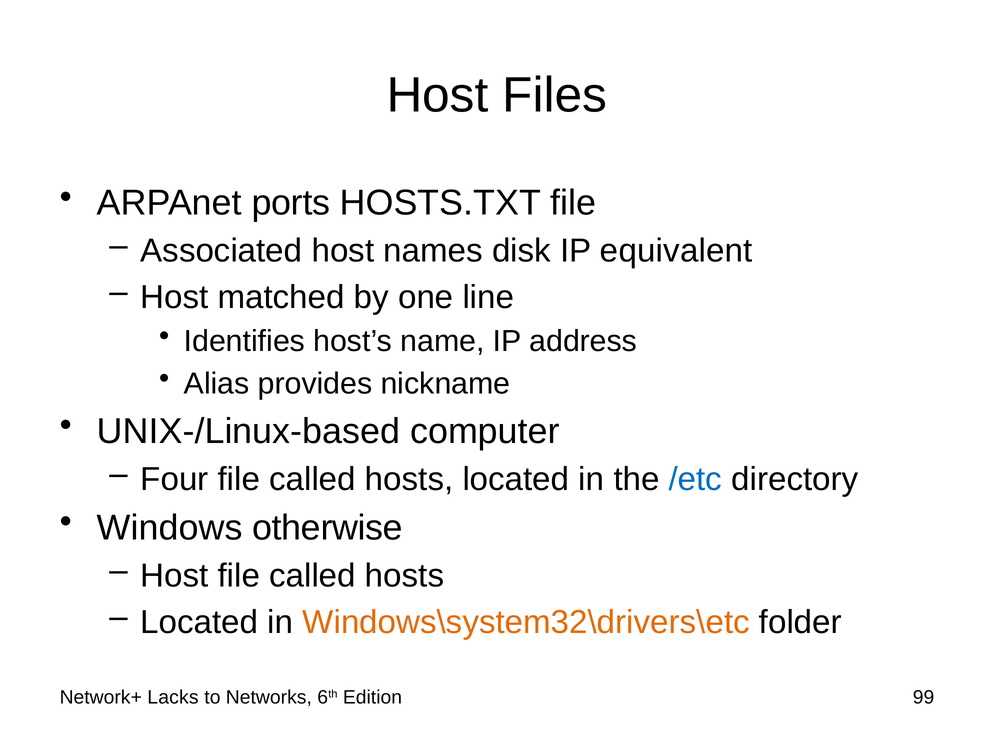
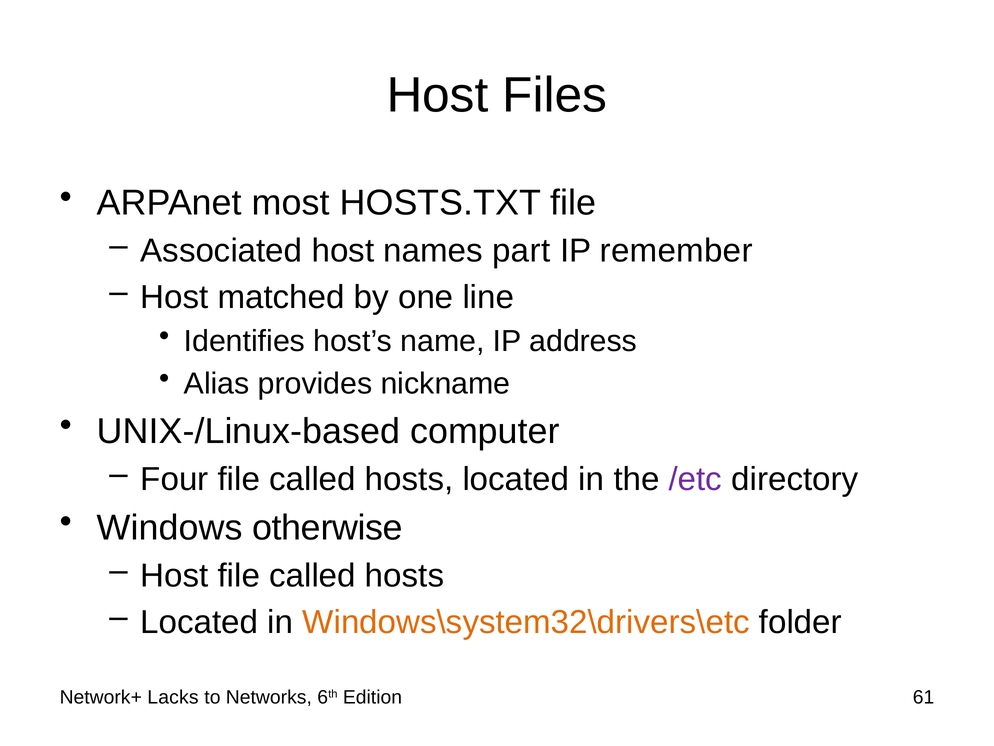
ports: ports -> most (291, 203)
disk: disk -> part (521, 251)
equivalent: equivalent -> remember (676, 251)
/etc colour: blue -> purple (695, 479)
99: 99 -> 61 (924, 697)
